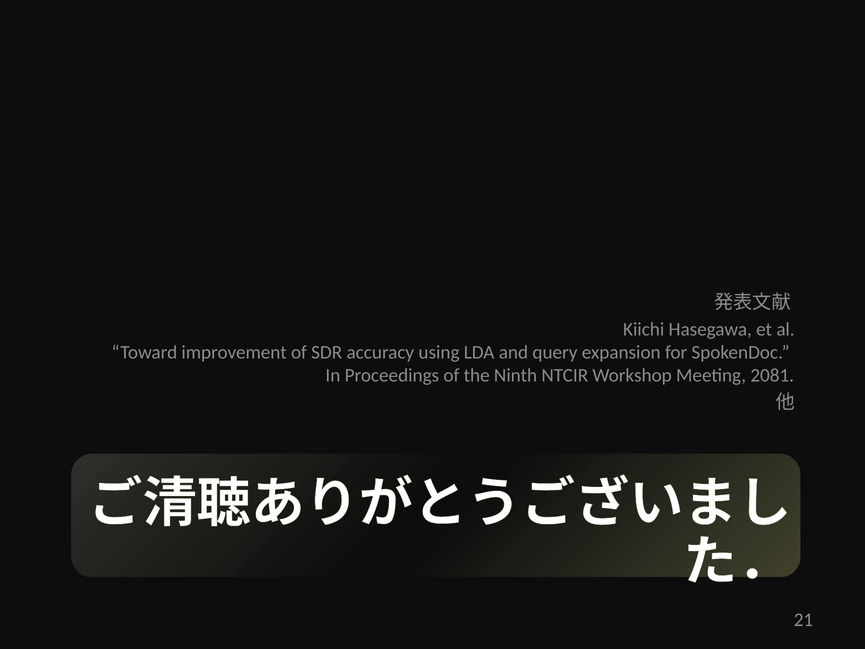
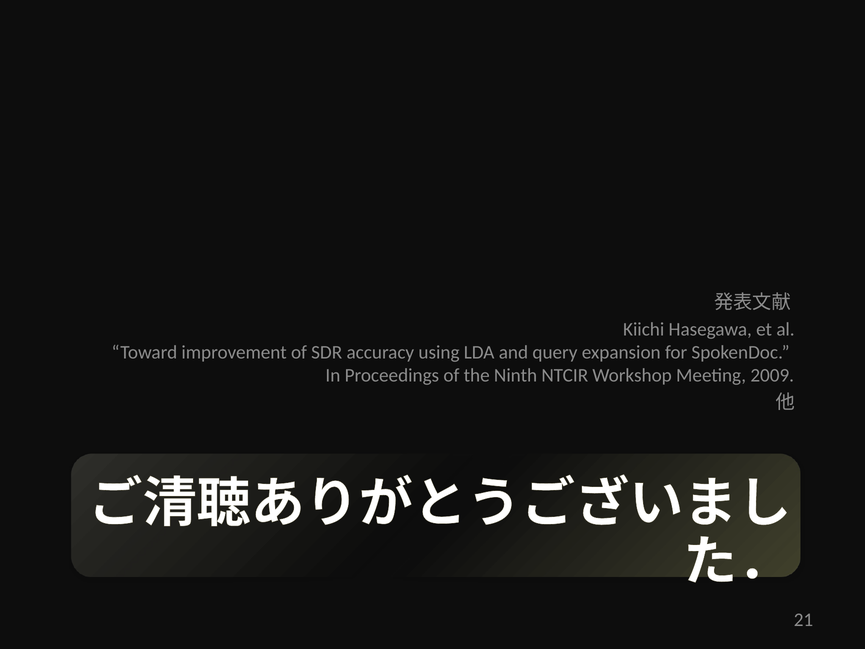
2081: 2081 -> 2009 (772, 375)
